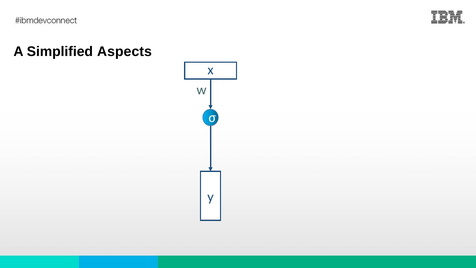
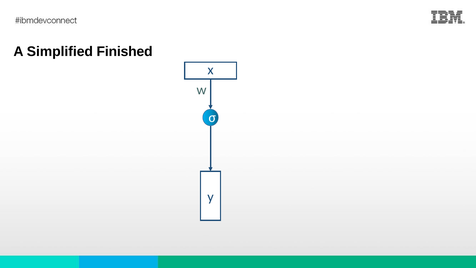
Aspects: Aspects -> Finished (125, 51)
